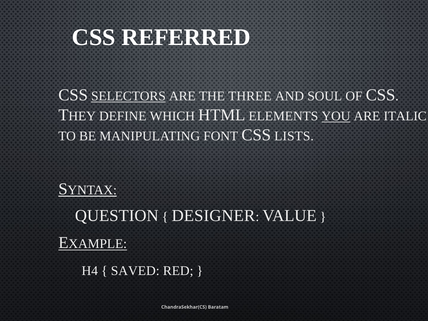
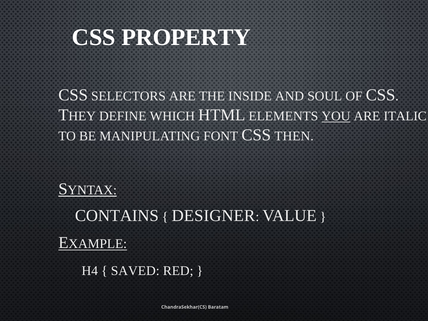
REFERRED: REFERRED -> PROPERTY (186, 37)
SELECTORS underline: present -> none (128, 96)
THREE: THREE -> INSIDE (250, 96)
LISTS: LISTS -> THEN (294, 136)
QUESTION: QUESTION -> CONTAINS (117, 216)
